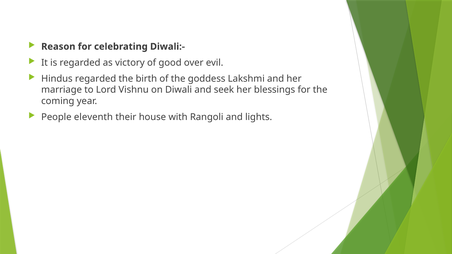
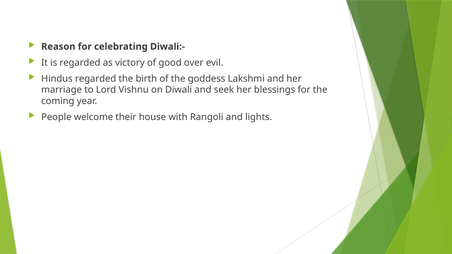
eleventh: eleventh -> welcome (94, 117)
